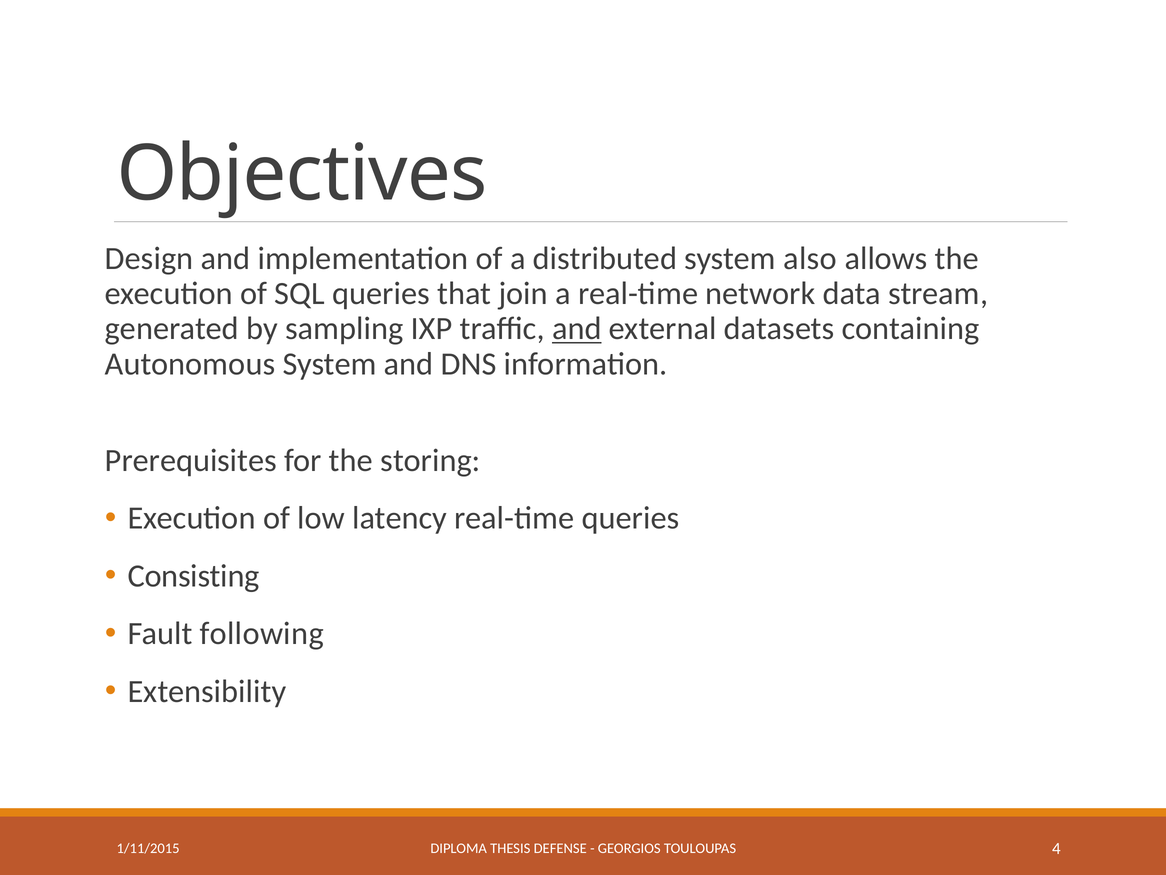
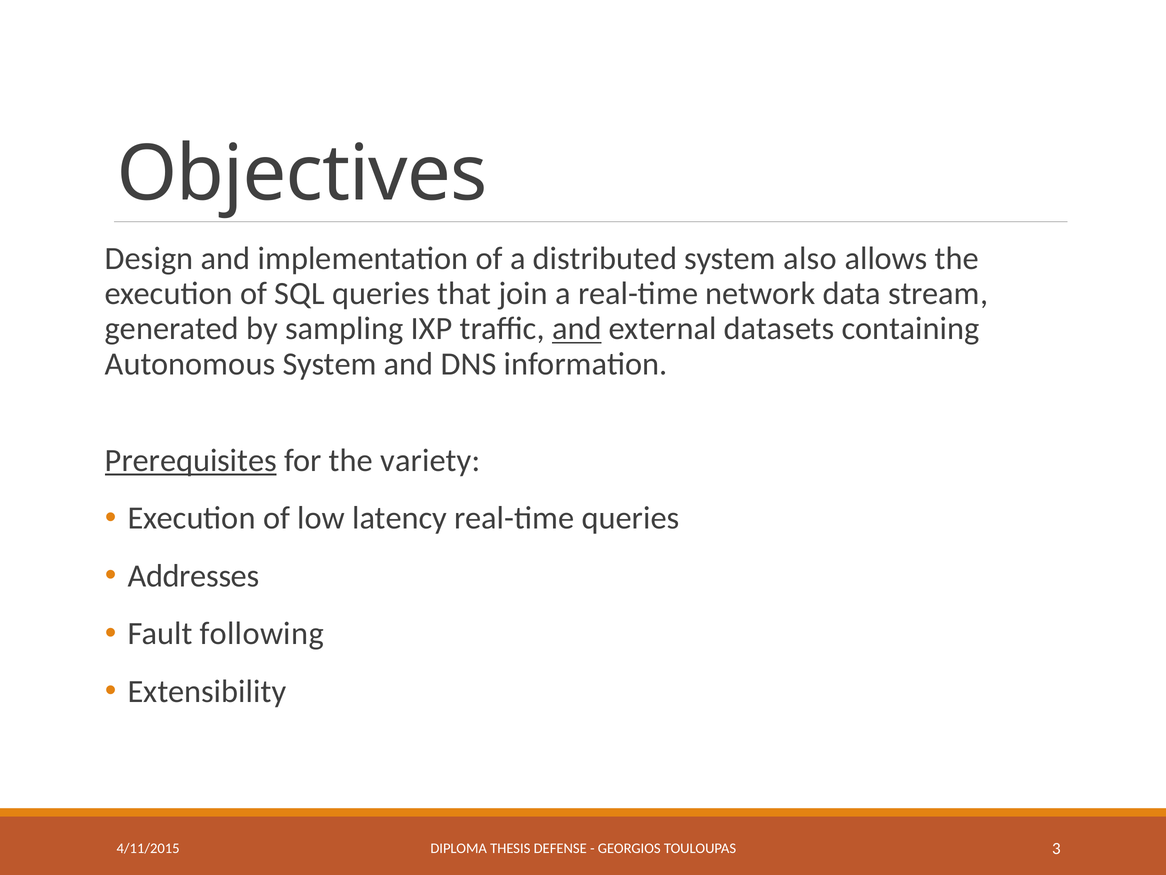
Prerequisites underline: none -> present (191, 460)
storing: storing -> variety (430, 460)
Consisting: Consisting -> Addresses (194, 576)
1/11/2015: 1/11/2015 -> 4/11/2015 (148, 848)
4: 4 -> 3 (1056, 848)
